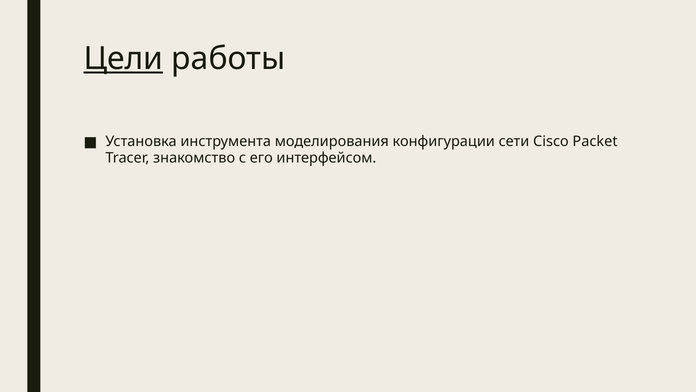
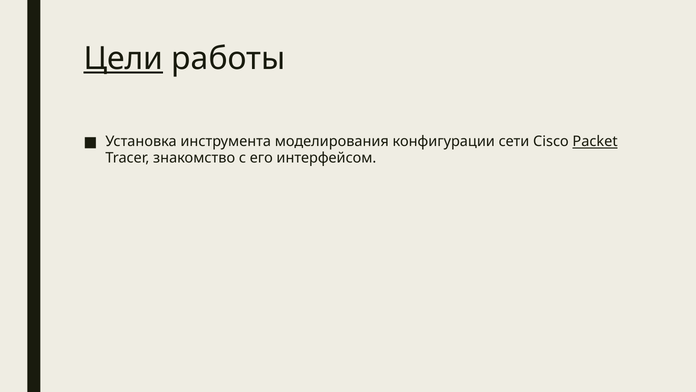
Packet underline: none -> present (595, 141)
